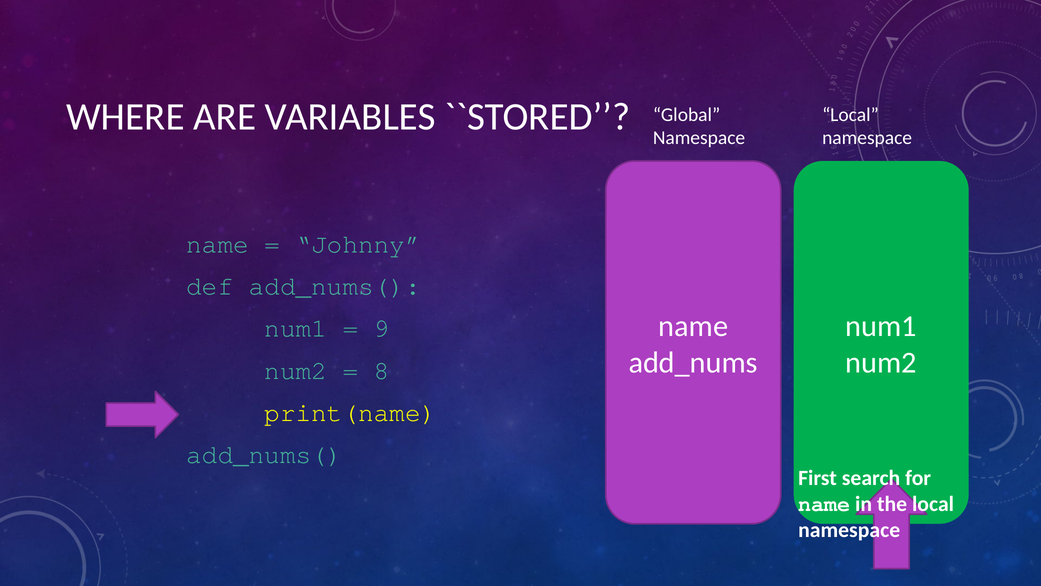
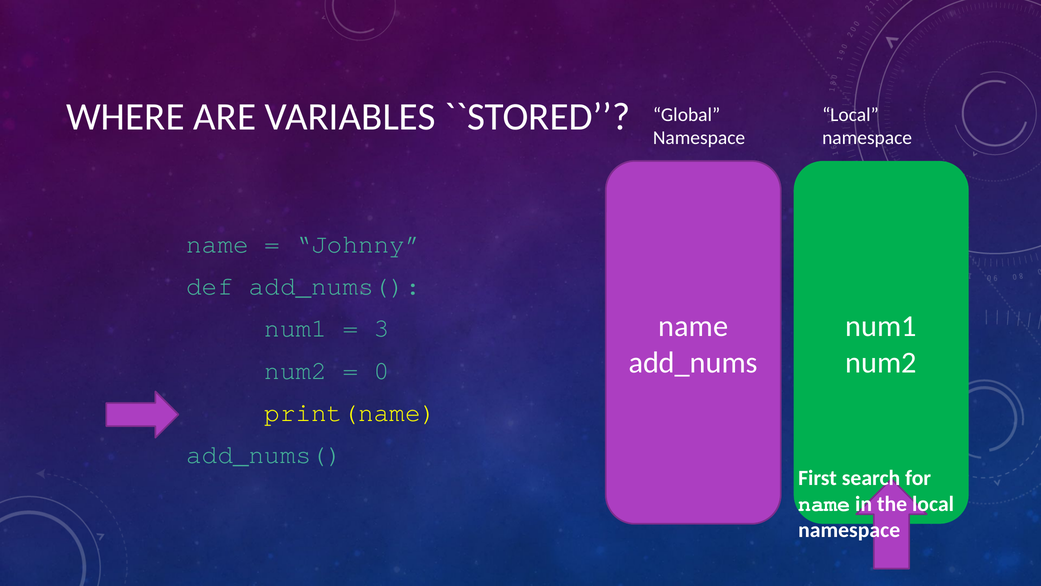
9: 9 -> 3 (382, 328)
8: 8 -> 0 (382, 370)
